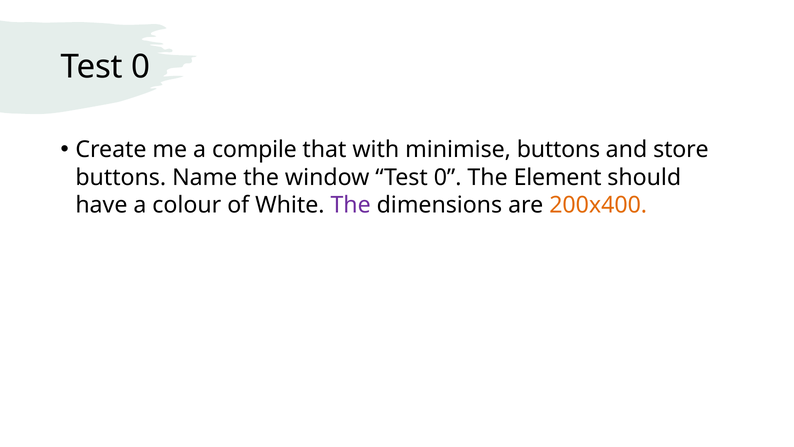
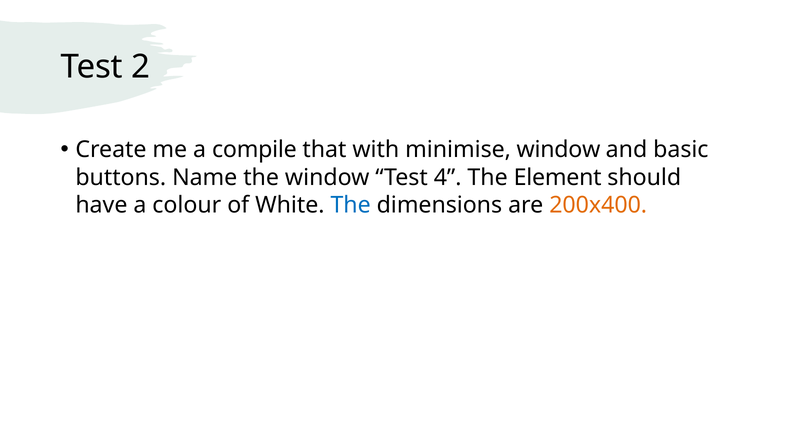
0: 0 -> 2 (141, 67)
minimise buttons: buttons -> window (558, 150)
store: store -> basic (681, 150)
window Test 0: 0 -> 4 (448, 177)
The colour: purple -> blue (351, 205)
